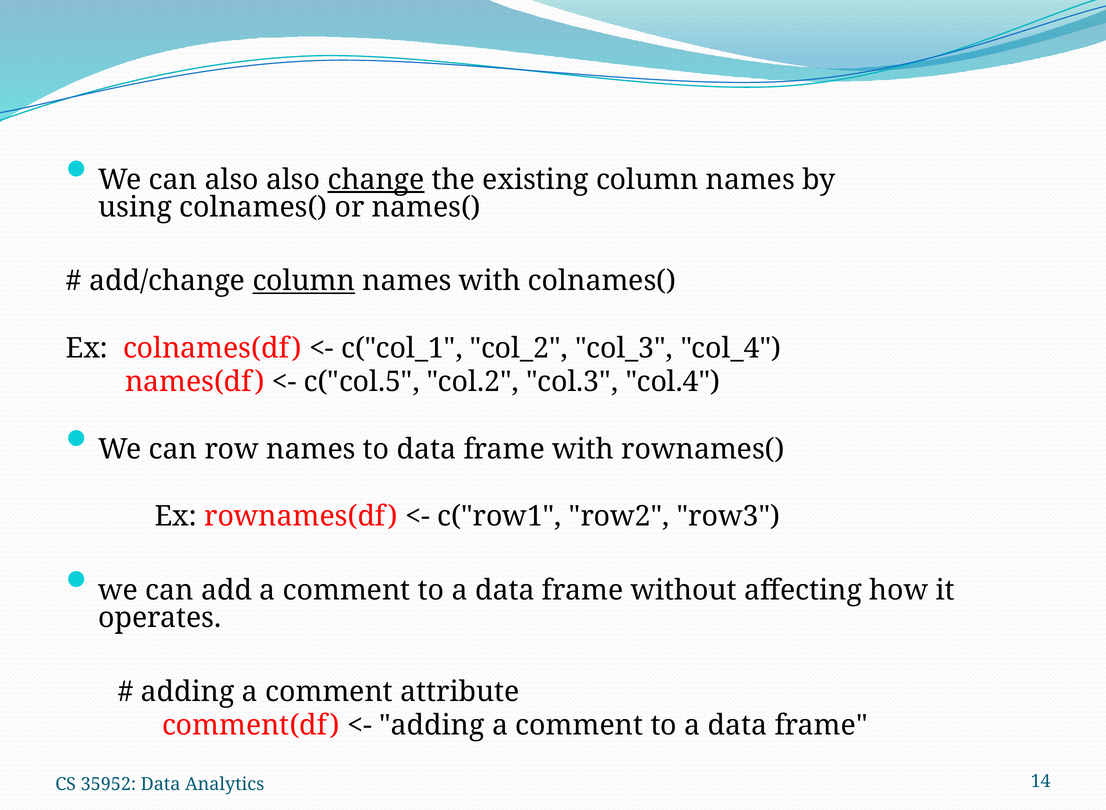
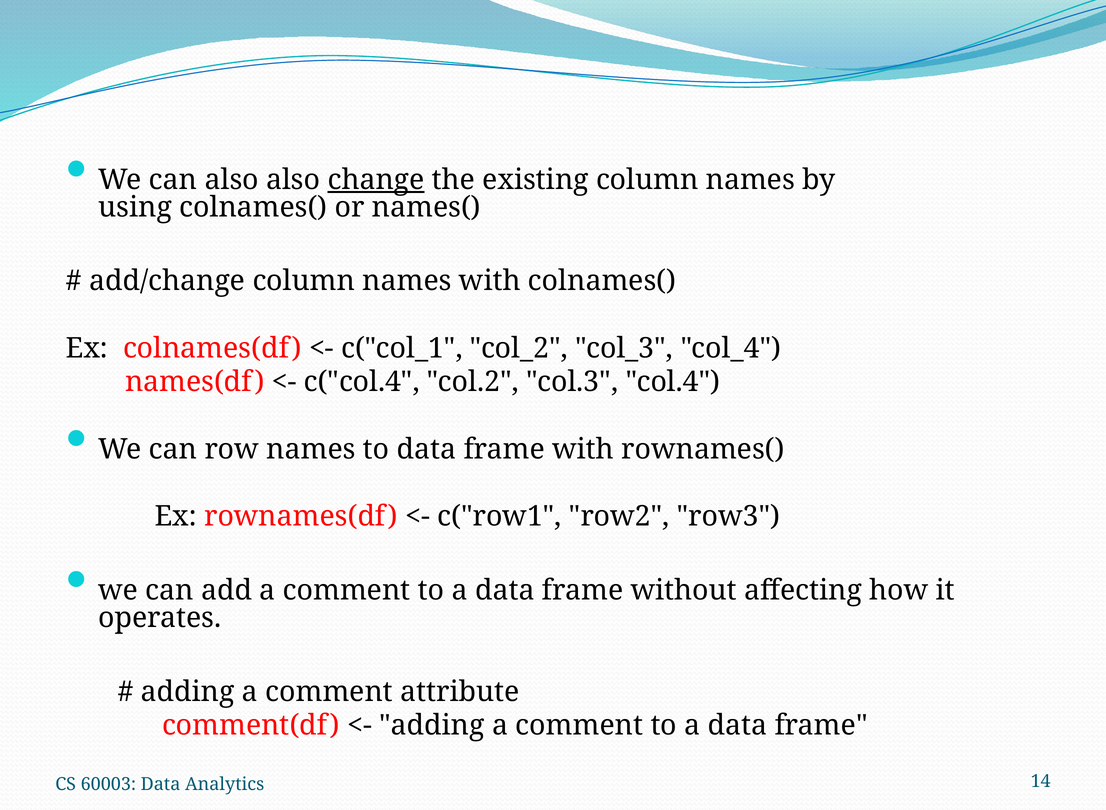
column underline: present -> none (304, 281)
c("col.5: c("col.5 -> c("col.4 (362, 382)
35952: 35952 -> 60003 (108, 785)
